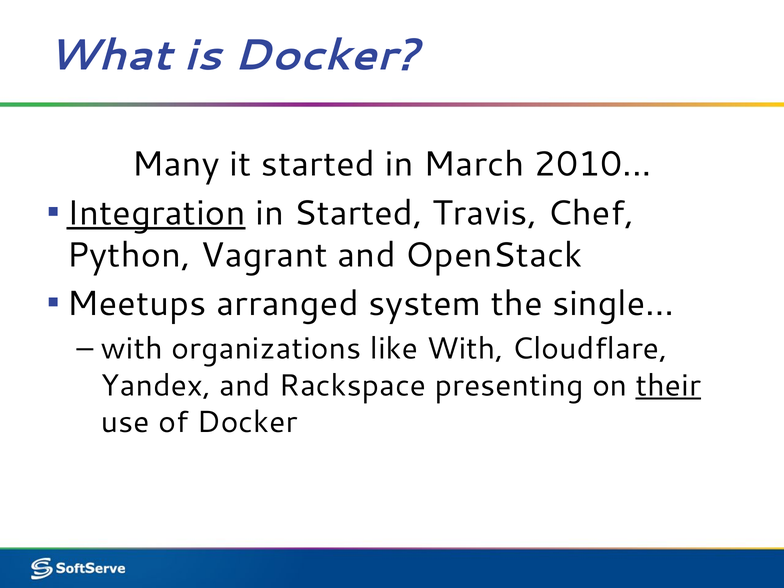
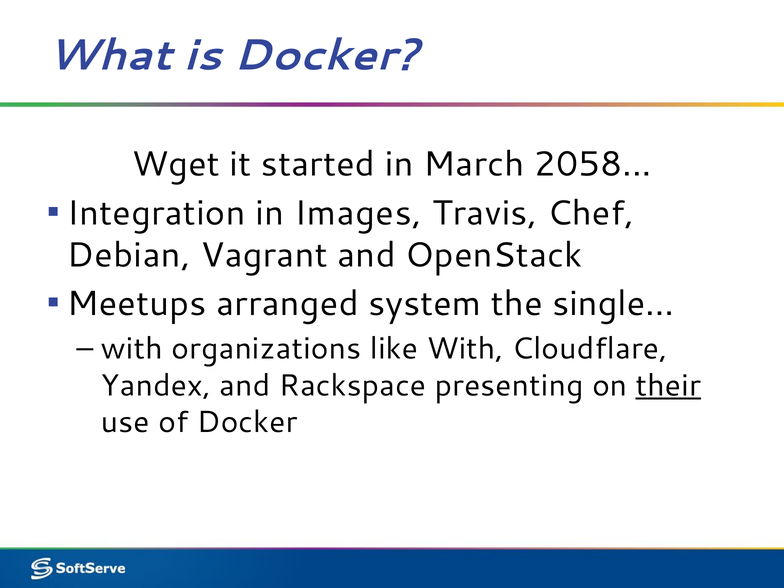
Many: Many -> Wget (176, 164)
2010: 2010 -> 2058 (593, 164)
Integration underline: present -> none (156, 213)
in Started: Started -> Images (358, 213)
Python: Python -> Debian (129, 255)
